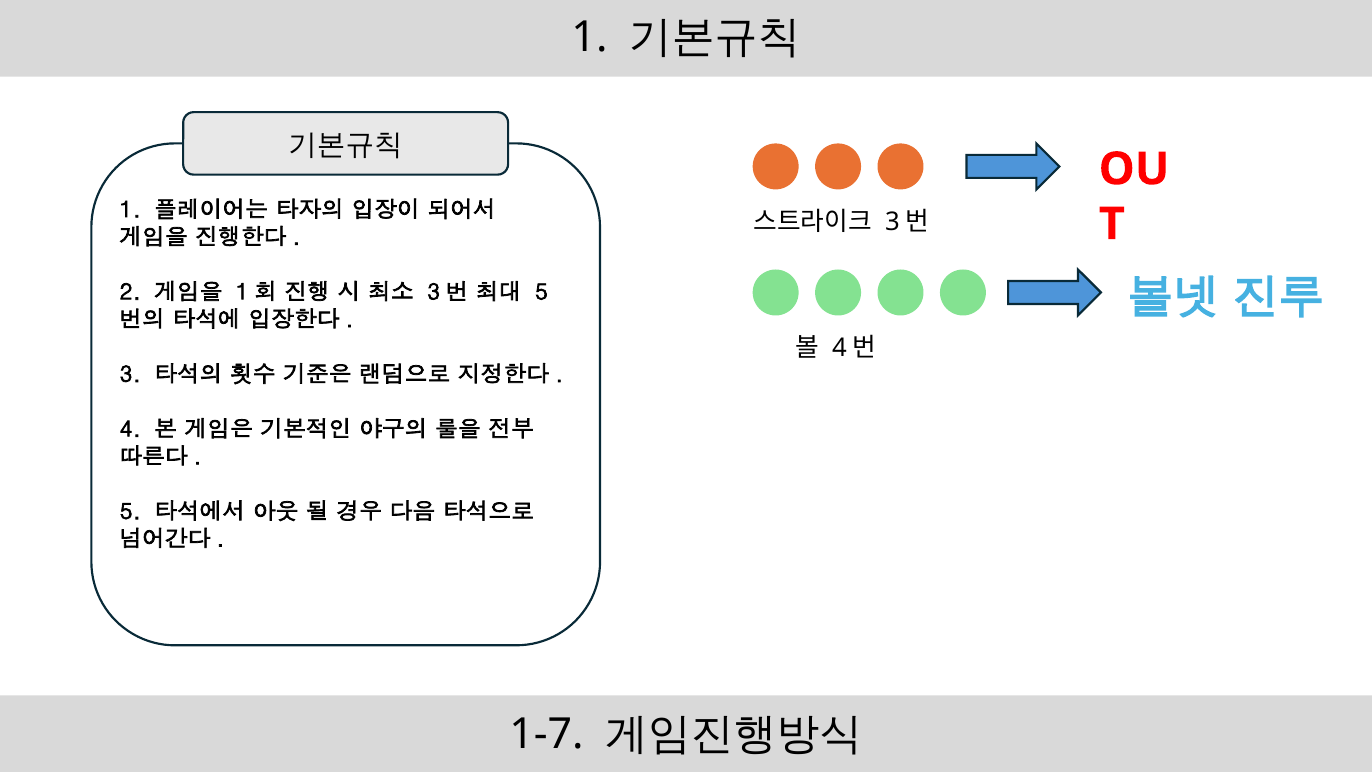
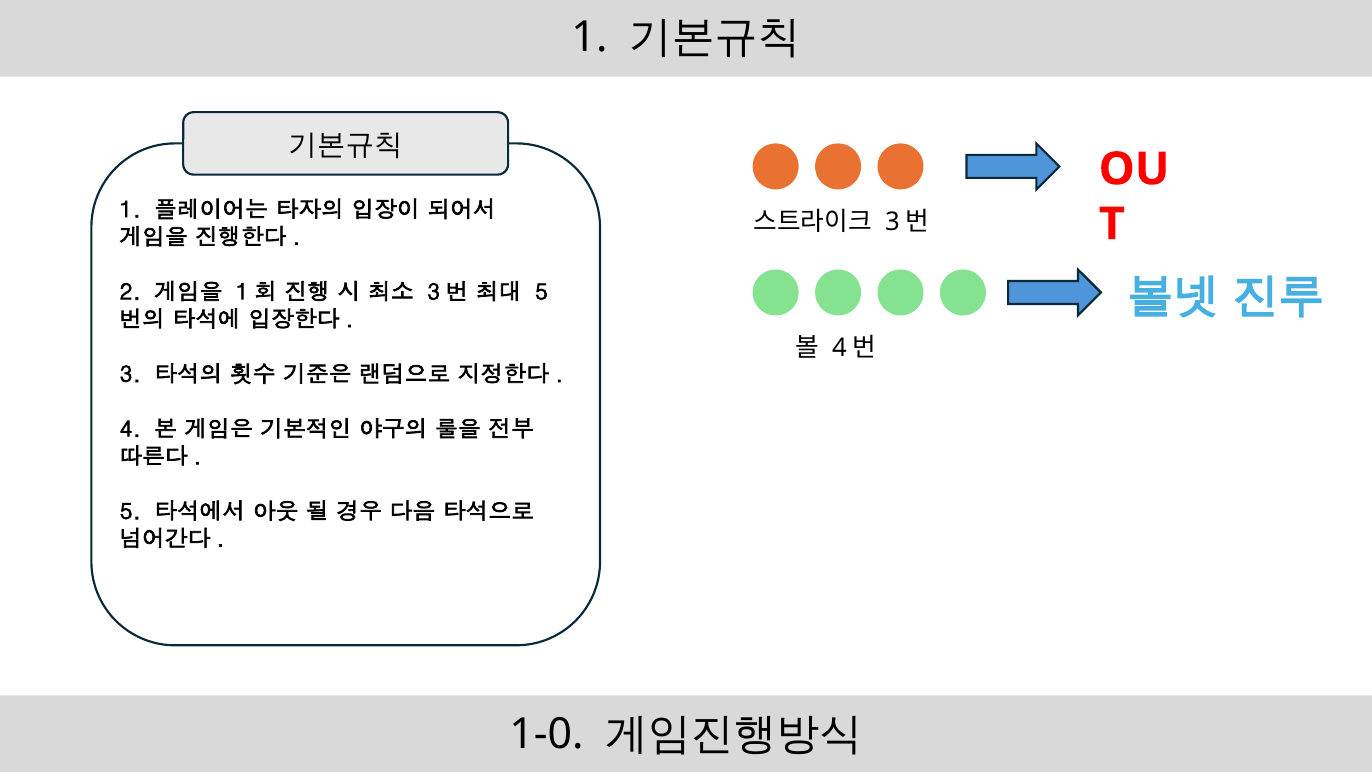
1-7: 1-7 -> 1-0 (547, 734)
